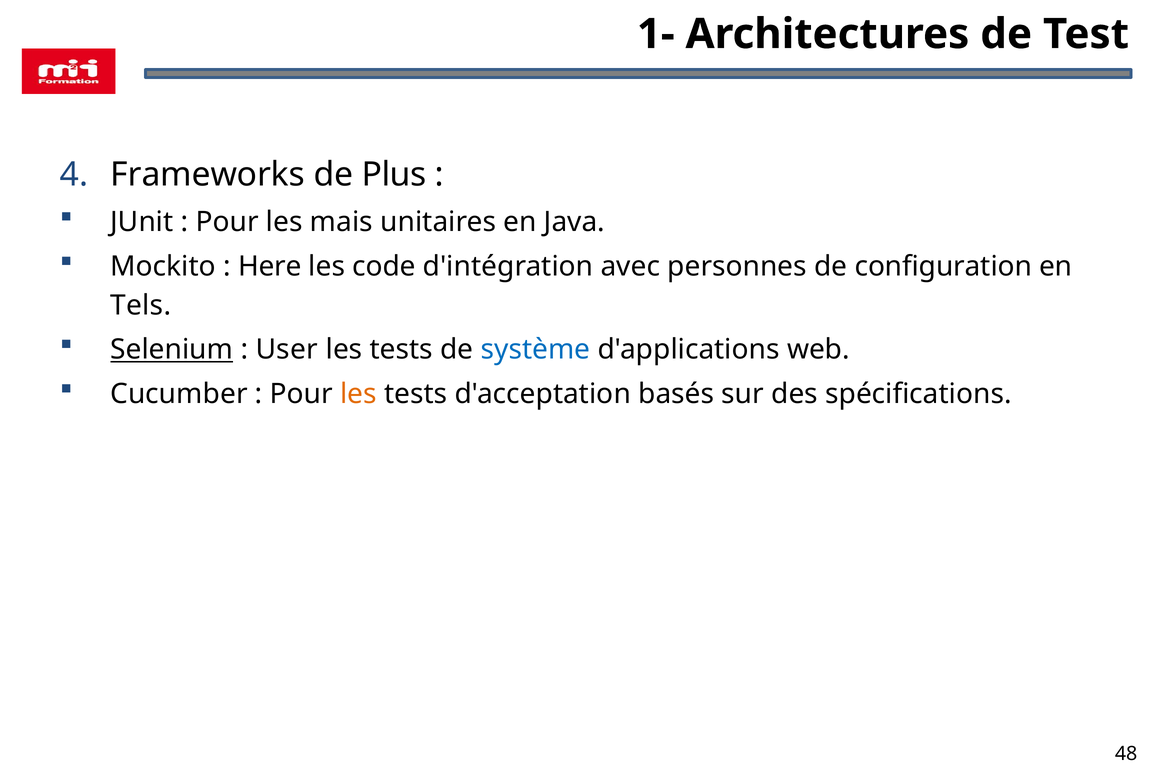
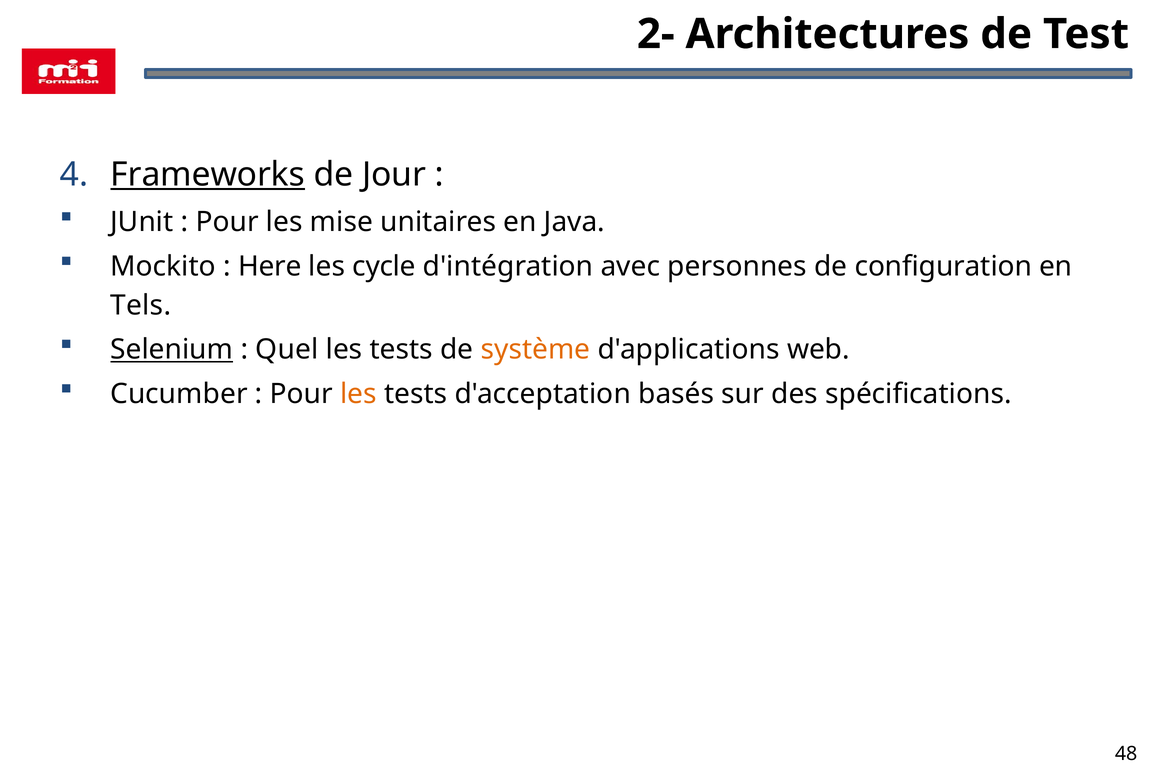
1-: 1- -> 2- (656, 34)
Frameworks underline: none -> present (208, 175)
Plus: Plus -> Jour (394, 175)
mais: mais -> mise (341, 222)
code: code -> cycle (384, 266)
User: User -> Quel (287, 350)
système colour: blue -> orange (535, 350)
